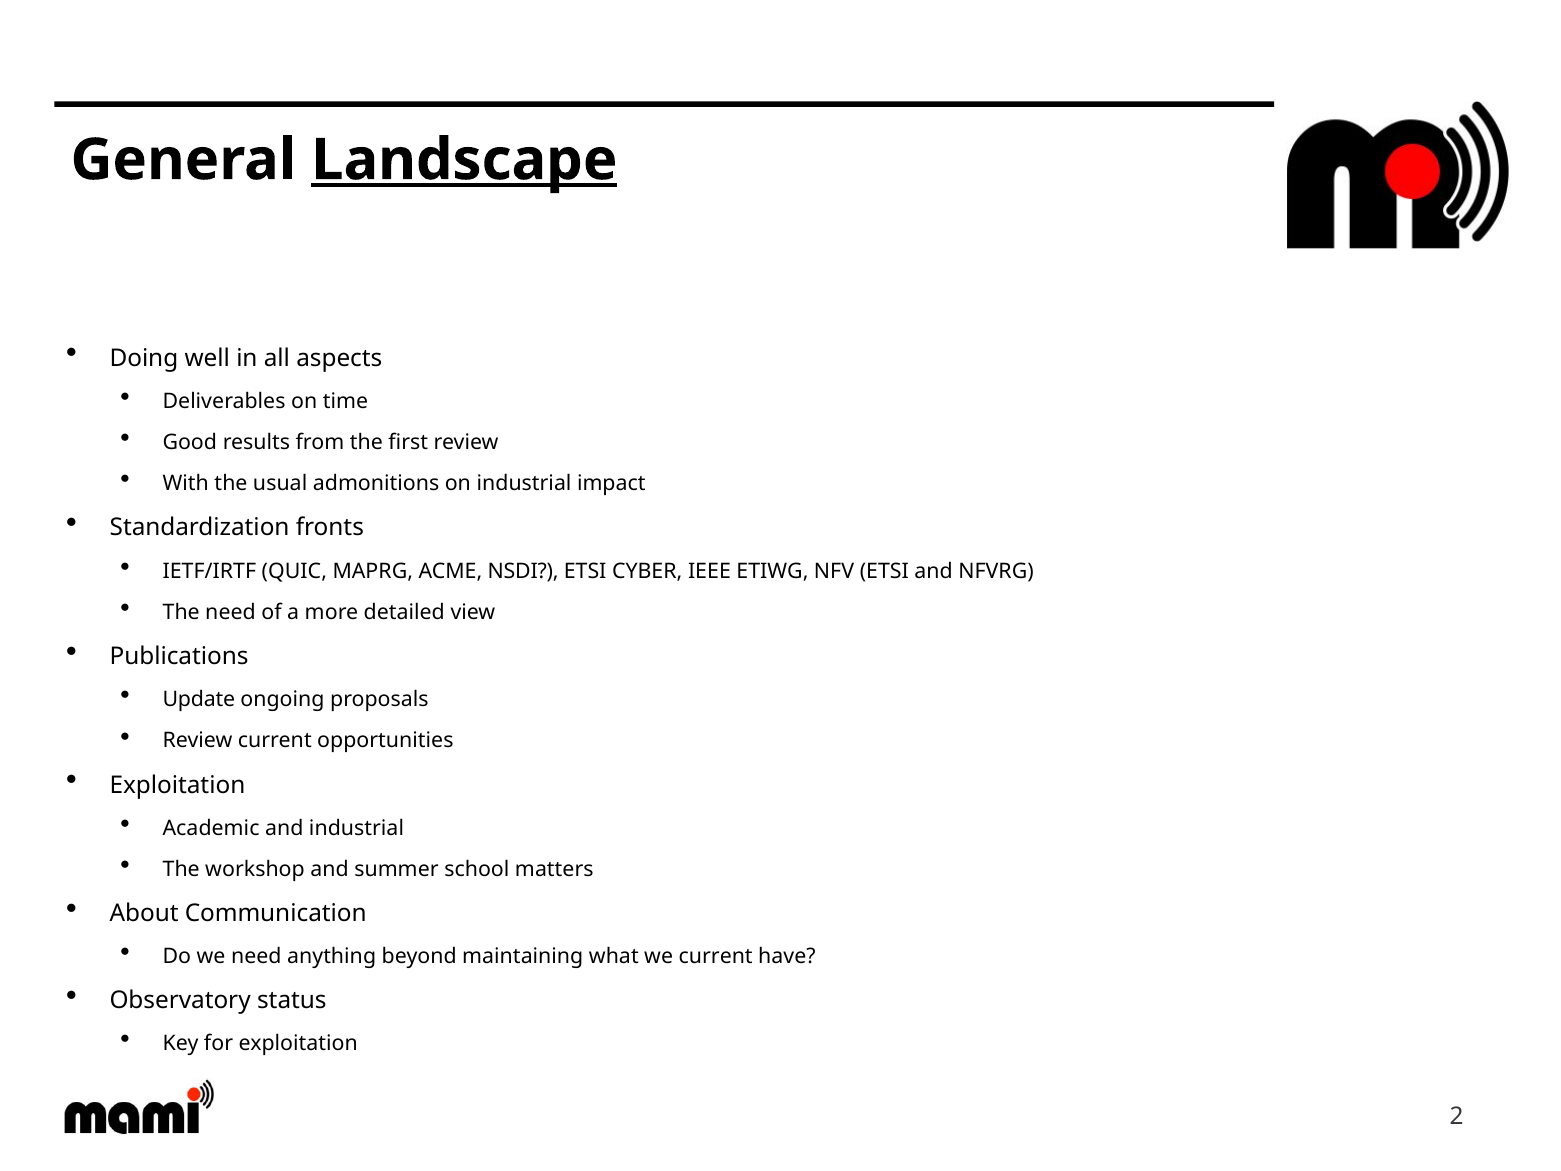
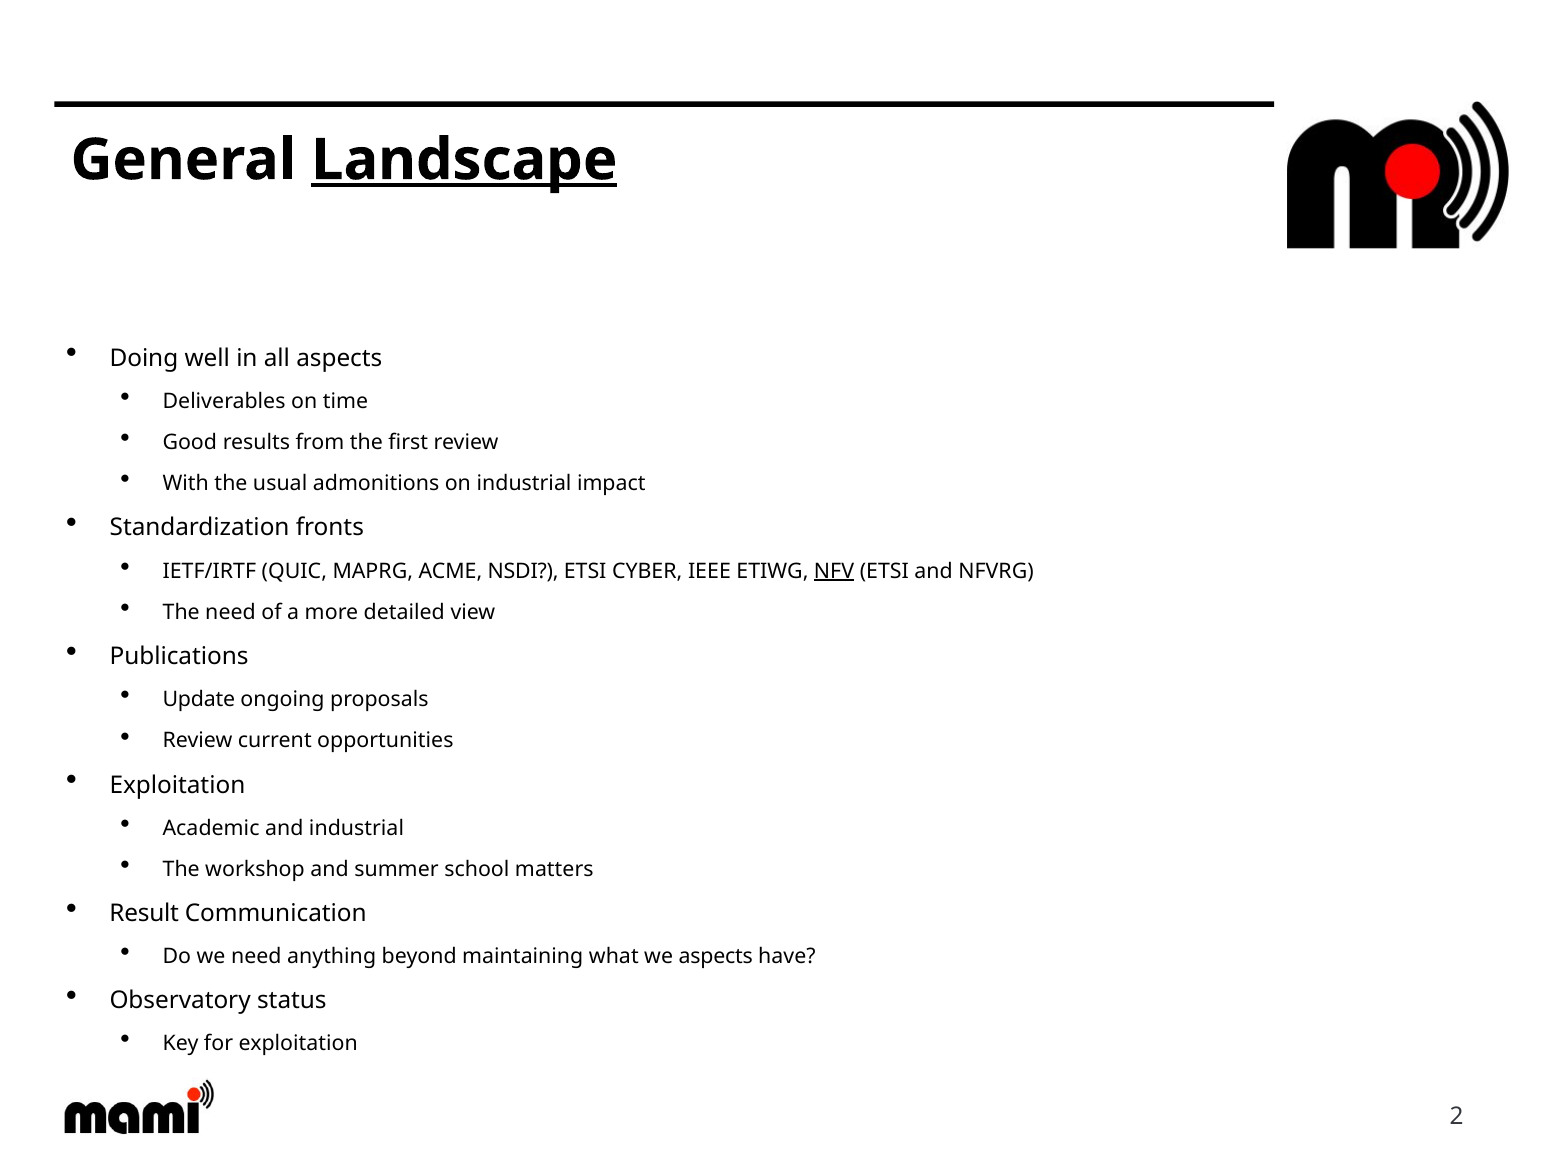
NFV underline: none -> present (834, 571)
About: About -> Result (144, 914)
we current: current -> aspects (716, 957)
